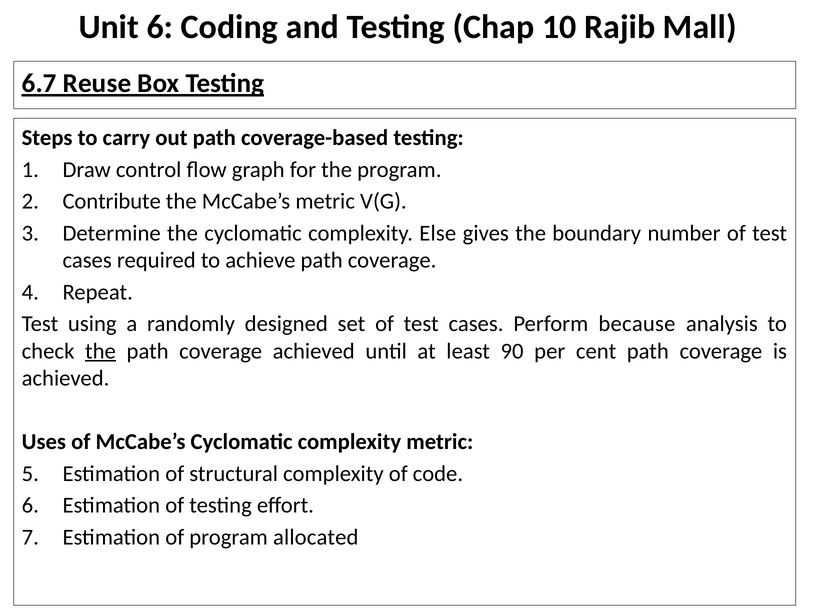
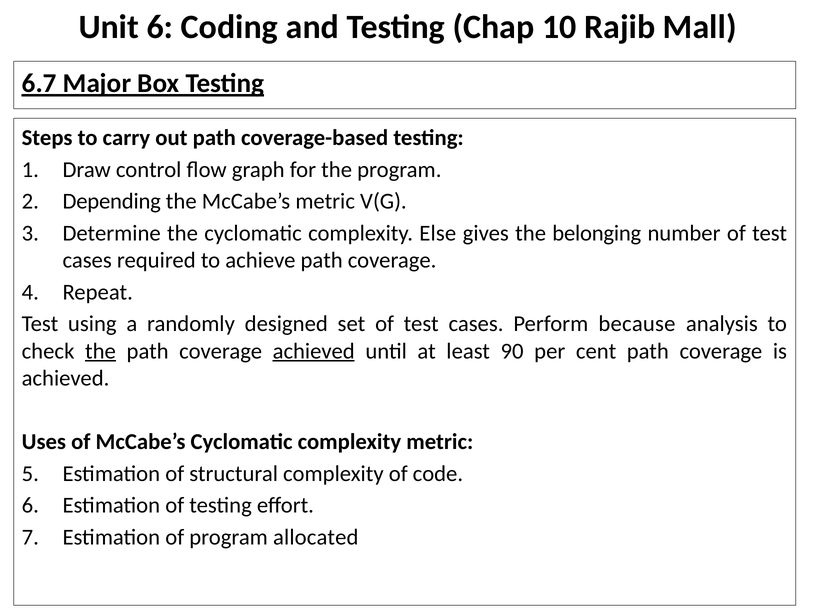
Reuse: Reuse -> Major (97, 84)
Contribute: Contribute -> Depending (112, 201)
boundary: boundary -> belonging (597, 233)
achieved underline: none -> present (314, 351)
